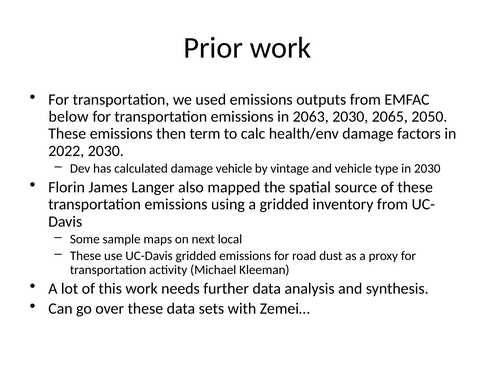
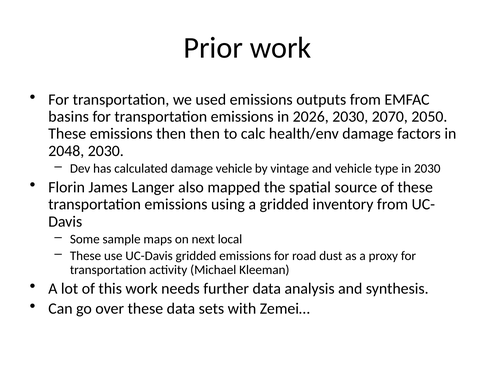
below: below -> basins (69, 117)
2063: 2063 -> 2026 (311, 117)
2065: 2065 -> 2070 (390, 117)
then term: term -> then (205, 134)
2022: 2022 -> 2048 (66, 151)
